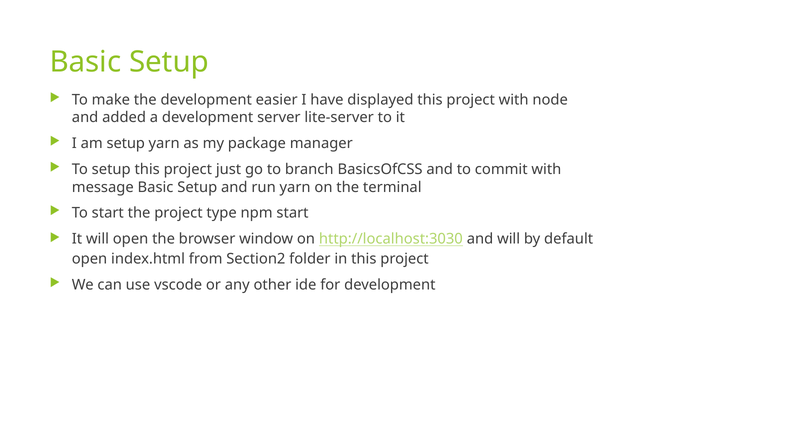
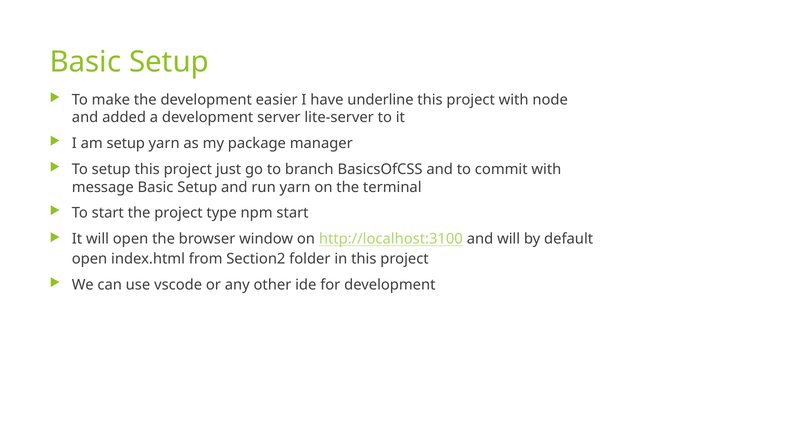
displayed: displayed -> underline (380, 100)
http://localhost:3030: http://localhost:3030 -> http://localhost:3100 (391, 239)
